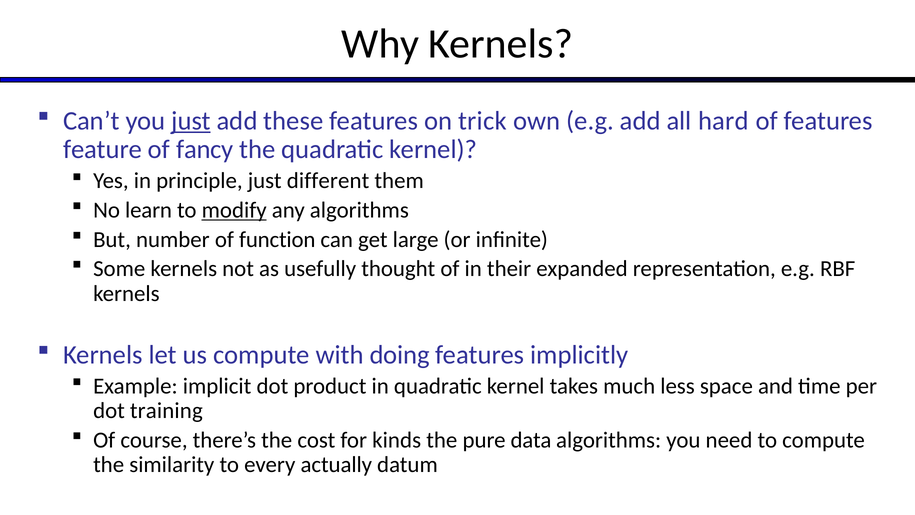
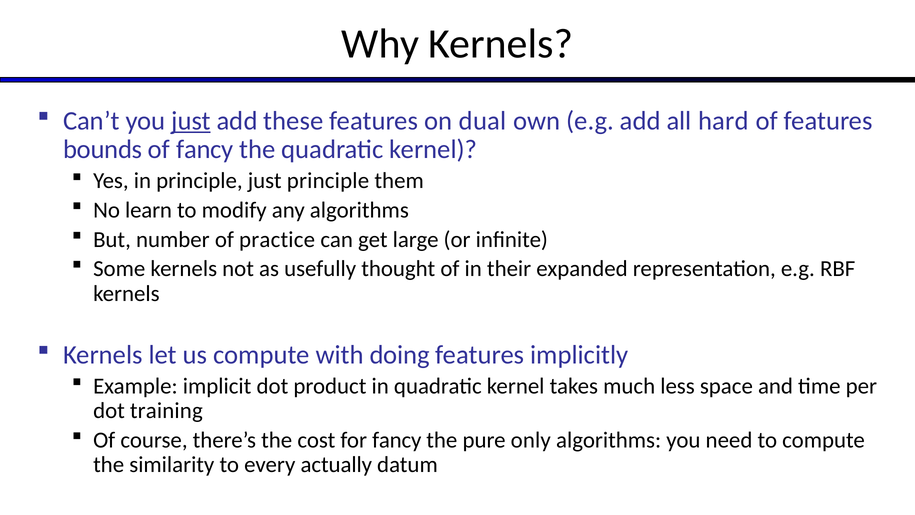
trick: trick -> dual (483, 121)
feature: feature -> bounds (103, 149)
just different: different -> principle (328, 181)
modify underline: present -> none (234, 210)
function: function -> practice (277, 239)
for kinds: kinds -> fancy (397, 440)
data: data -> only (531, 440)
